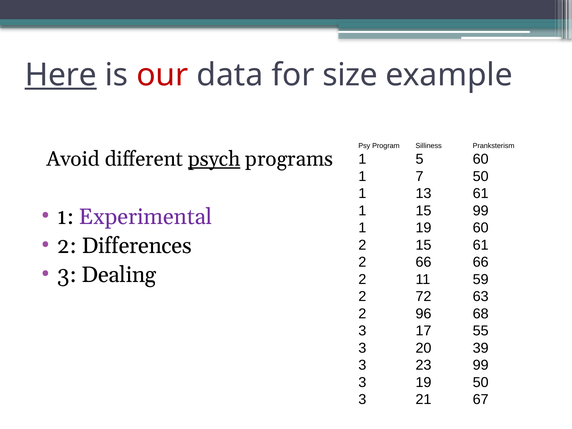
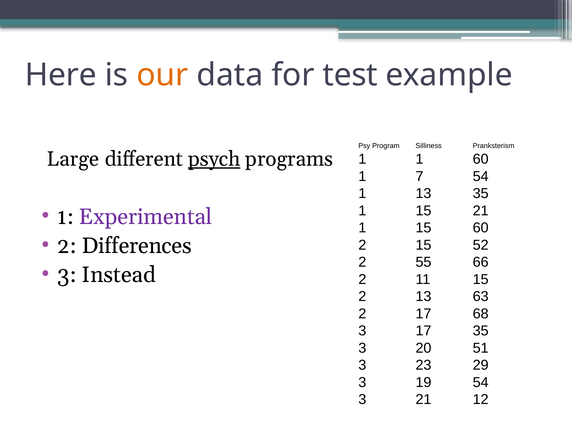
Here underline: present -> none (61, 75)
our colour: red -> orange (162, 75)
size: size -> test (350, 75)
1 5: 5 -> 1 (420, 159)
Avoid: Avoid -> Large (73, 159)
7 50: 50 -> 54 (481, 176)
13 61: 61 -> 35 (481, 194)
15 99: 99 -> 21 (481, 211)
19: 19 -> 15 (423, 228)
15 61: 61 -> 52 (481, 245)
2 66: 66 -> 55 (423, 262)
Dealing: Dealing -> Instead (119, 275)
11 59: 59 -> 15 (481, 279)
2 72: 72 -> 13 (423, 296)
2 96: 96 -> 17 (423, 314)
17 55: 55 -> 35 (481, 331)
39: 39 -> 51 (481, 348)
23 99: 99 -> 29 (481, 365)
19 50: 50 -> 54 (481, 382)
67: 67 -> 12 (481, 399)
